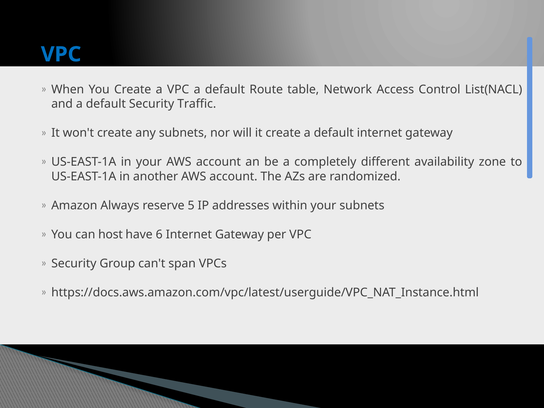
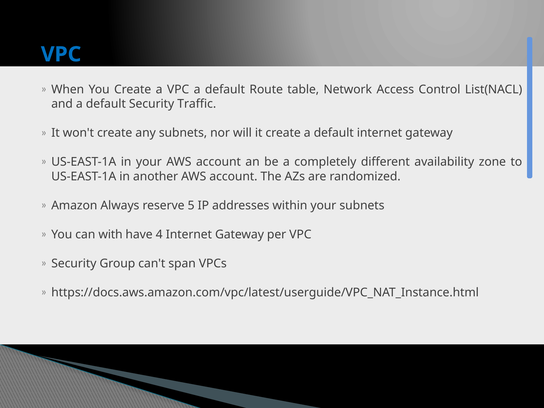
host: host -> with (111, 234)
6: 6 -> 4 (159, 234)
